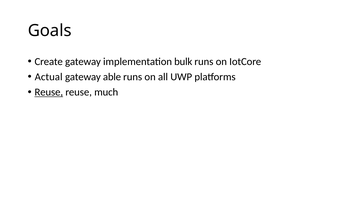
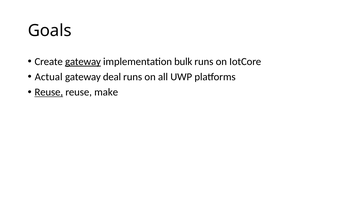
gateway underline: none -> present (83, 62)
able: able -> deal (112, 77)
much: much -> make (106, 92)
